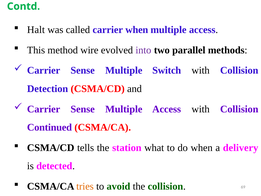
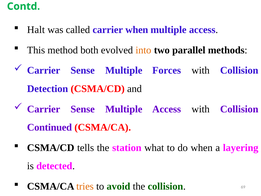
wire: wire -> both (89, 50)
into colour: purple -> orange (143, 50)
Switch: Switch -> Forces (167, 70)
delivery: delivery -> layering (241, 148)
